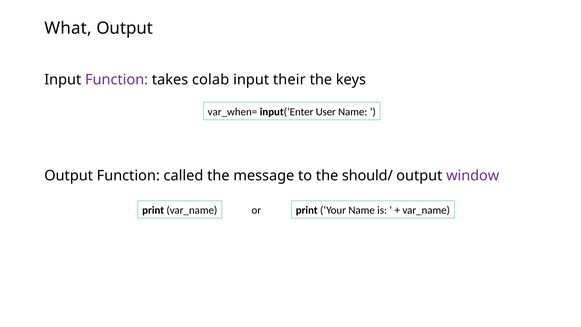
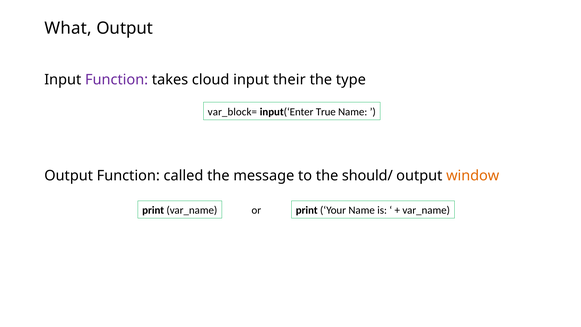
colab: colab -> cloud (211, 80)
keys: keys -> type (351, 80)
var_when=: var_when= -> var_block= (232, 112)
User: User -> True (326, 112)
window colour: purple -> orange (473, 176)
